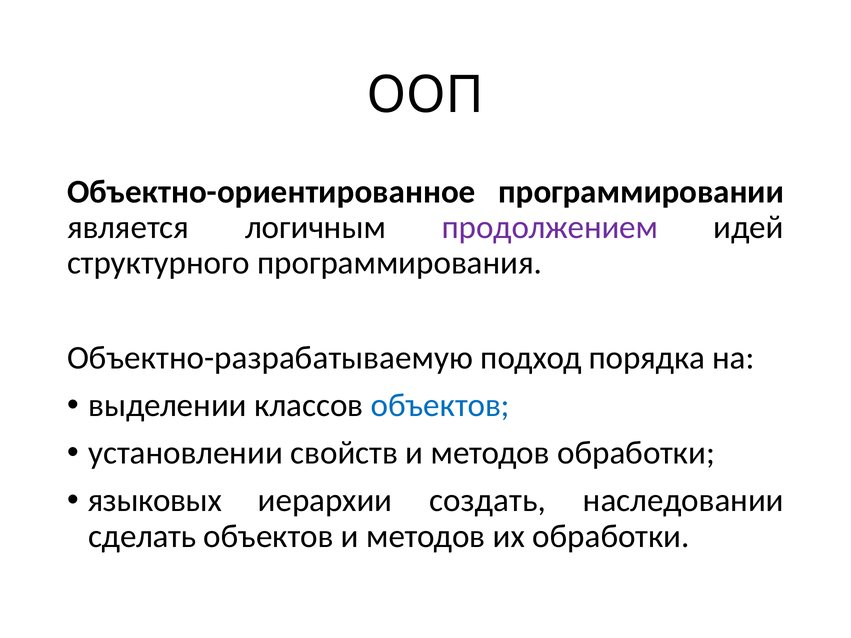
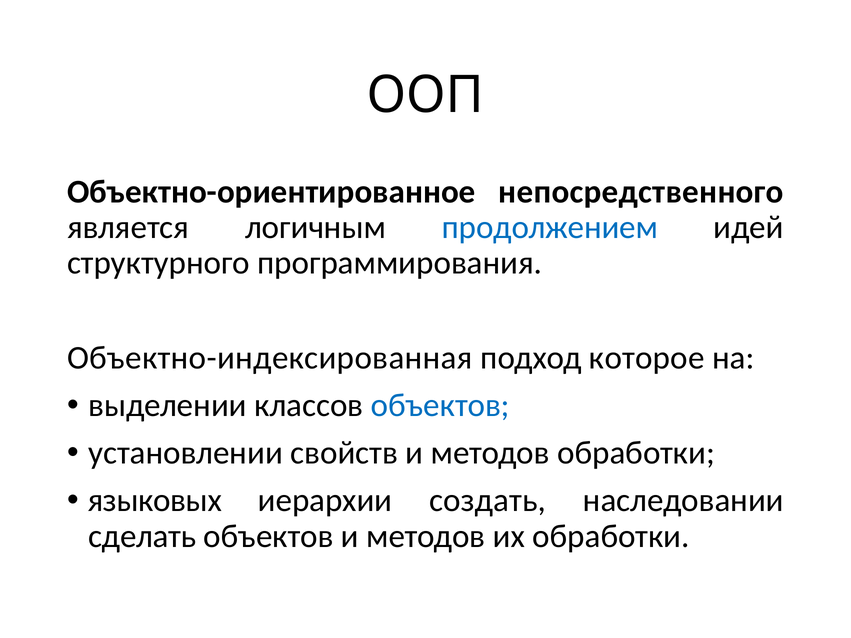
программировании: программировании -> непосредственного (641, 192)
продолжением colour: purple -> blue (550, 227)
Объектно-разрабатываемую: Объектно-разрабатываемую -> Объектно-индексированная (270, 358)
порядка: порядка -> которое (647, 358)
